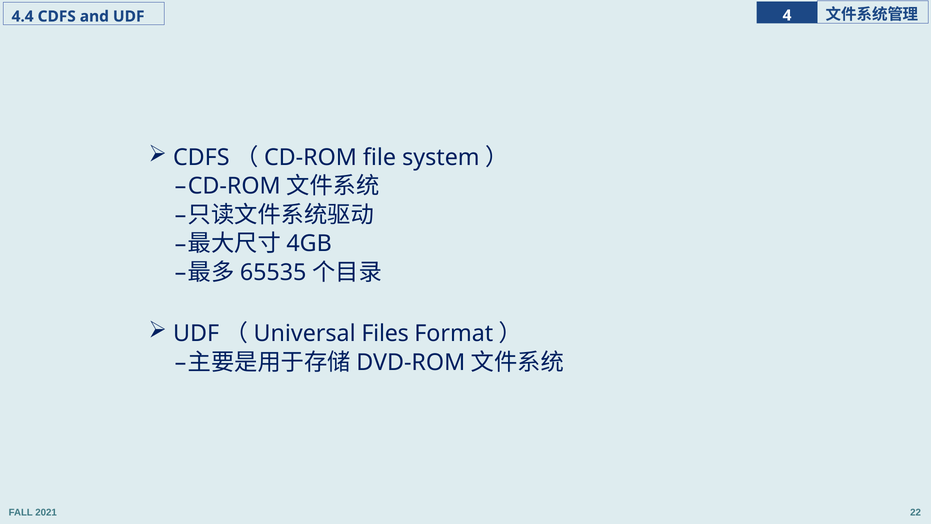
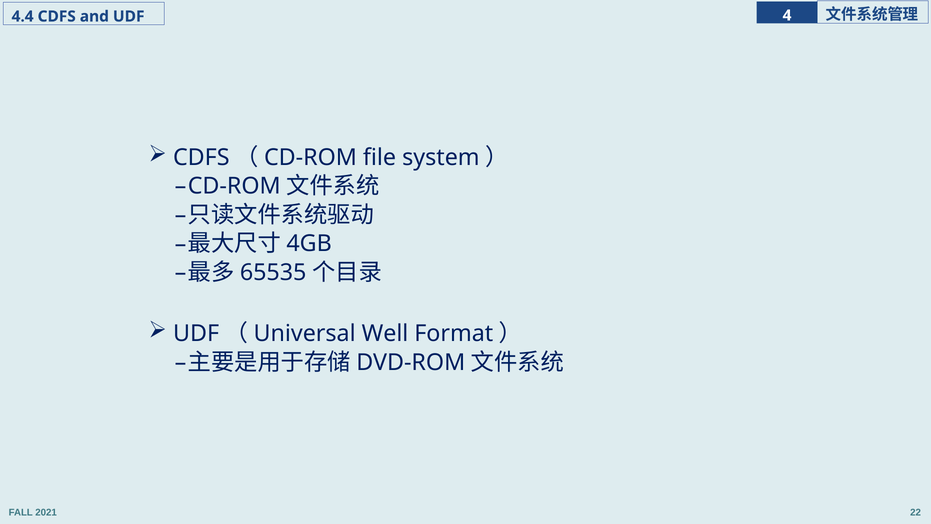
Files: Files -> Well (385, 334)
